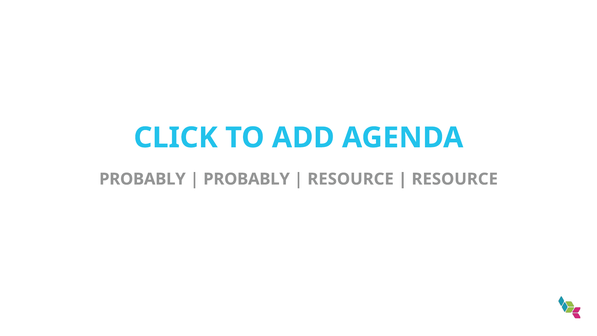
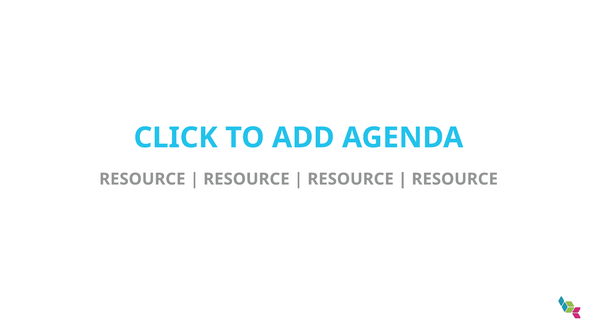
PROBABLY: PROBABLY -> RESOURCE (142, 179)
PROBABLY: PROBABLY -> RESOURCE (246, 179)
